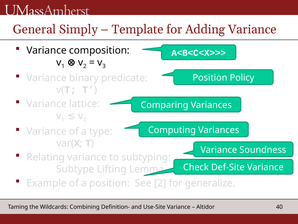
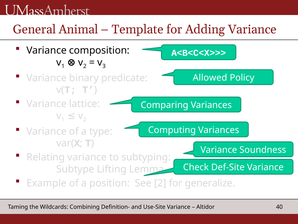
Simply: Simply -> Animal (78, 29)
Position: Position -> Allowed (210, 78)
